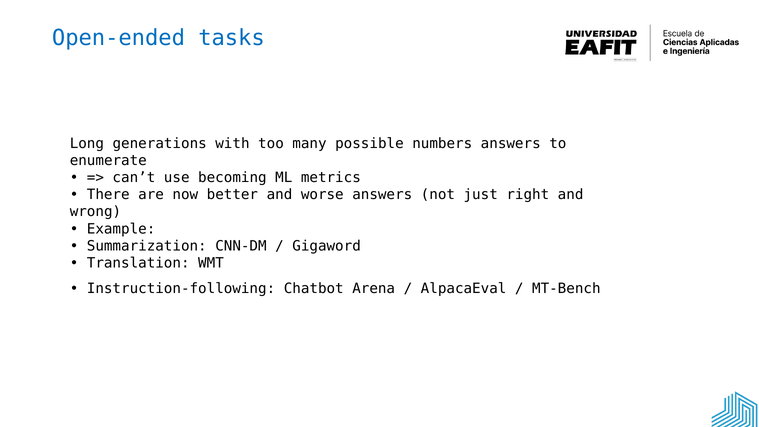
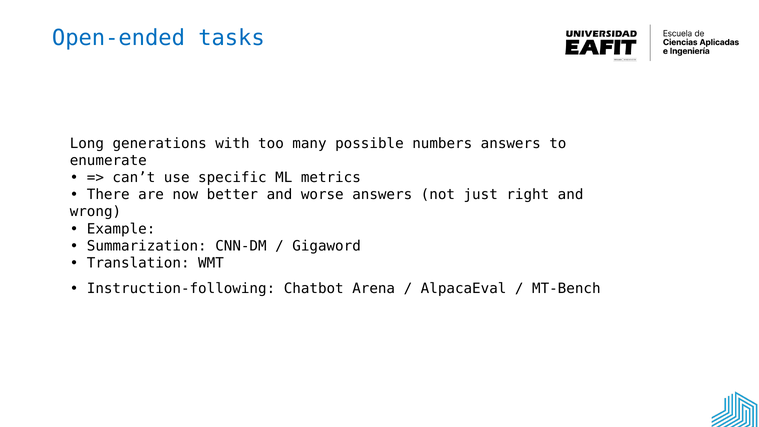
becoming: becoming -> specific (232, 178)
